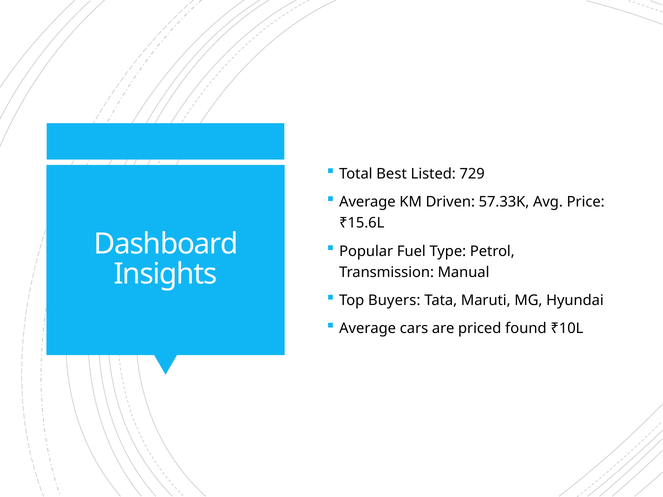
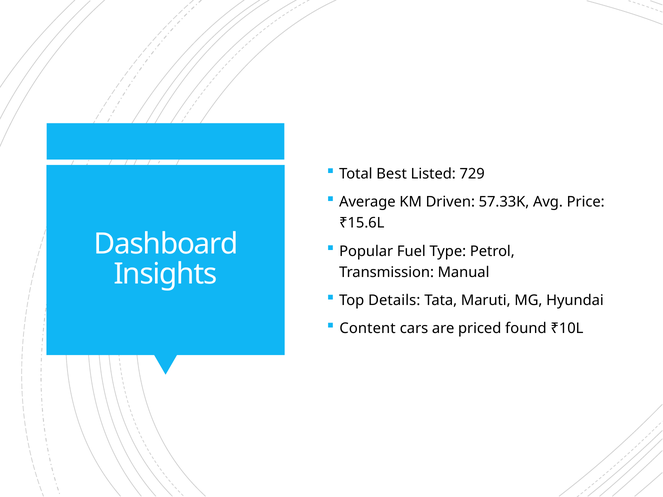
Buyers: Buyers -> Details (394, 301)
Average: Average -> Content (368, 329)
